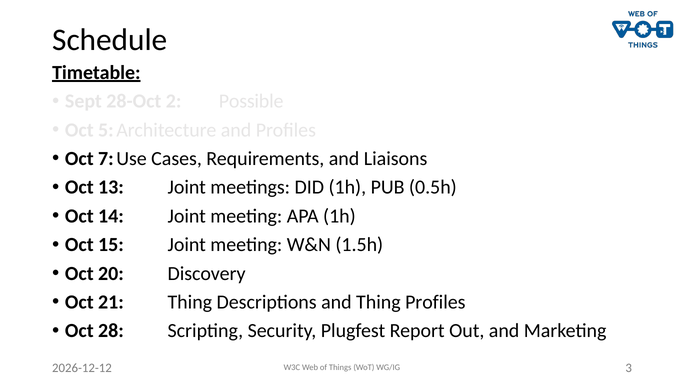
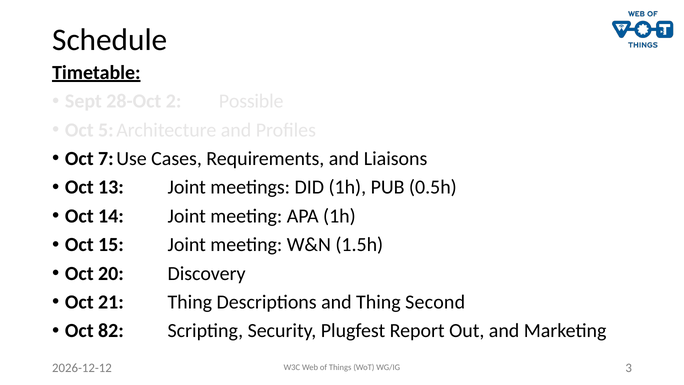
Thing Profiles: Profiles -> Second (435, 302)
28: 28 -> 82 (111, 331)
